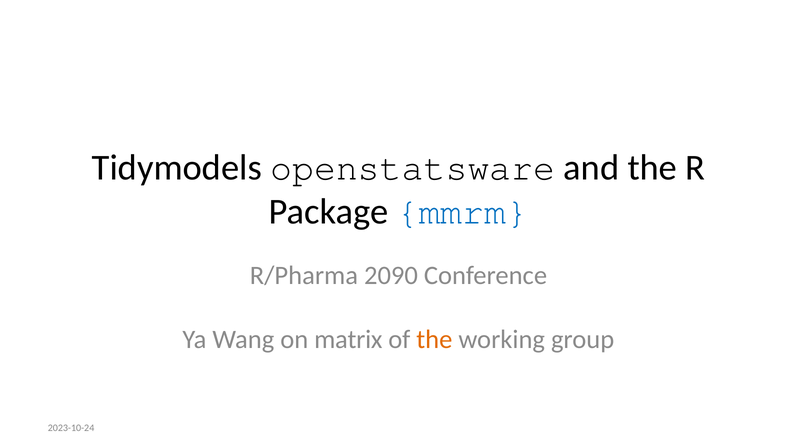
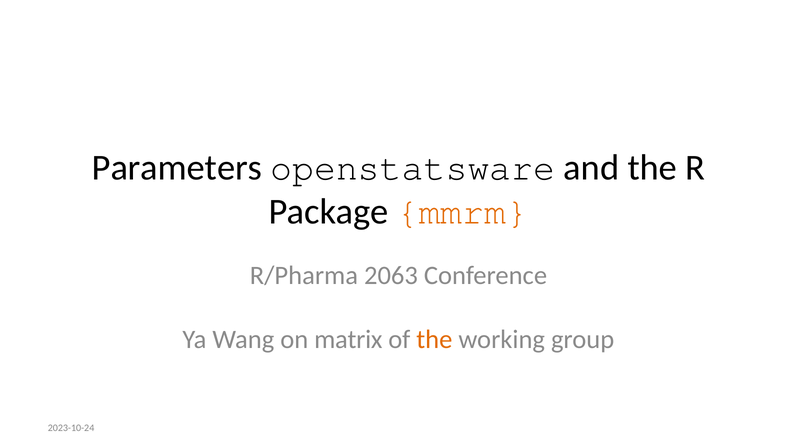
Tidymodels: Tidymodels -> Parameters (177, 168)
mmrm colour: blue -> orange (462, 212)
2090: 2090 -> 2063 (391, 276)
